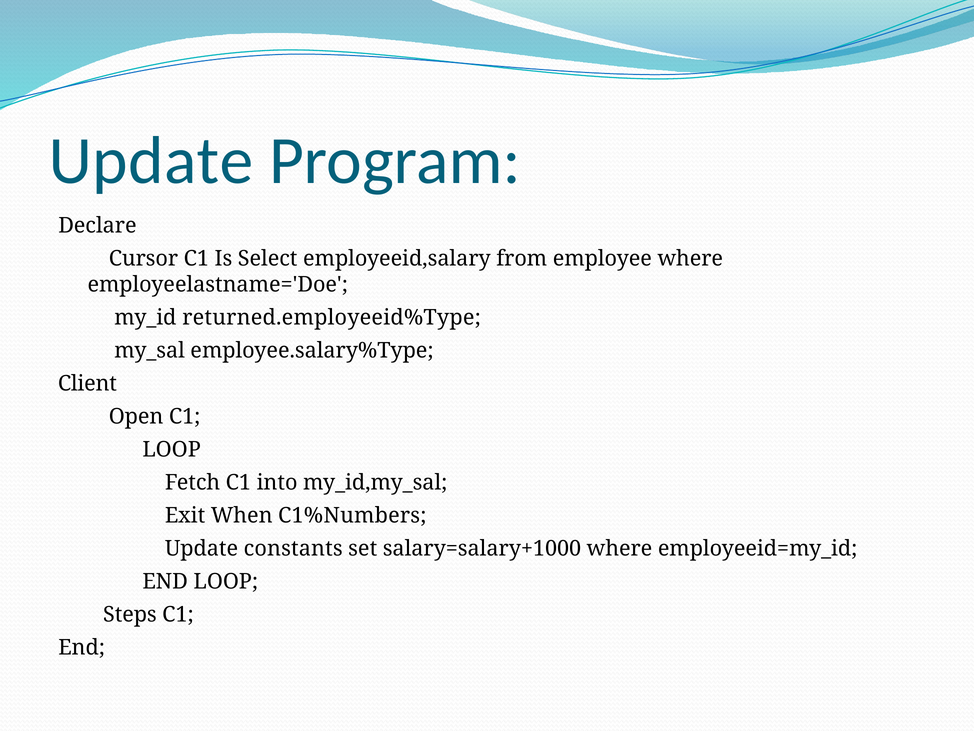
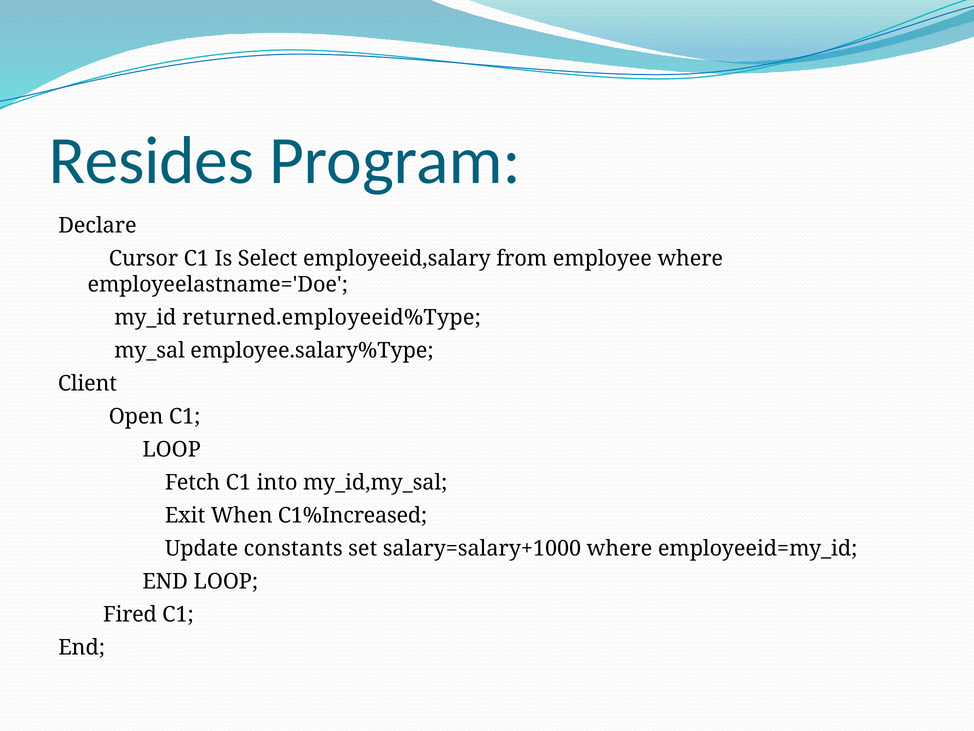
Update: Update -> Resides (151, 161)
C1%Numbers: C1%Numbers -> C1%Increased (352, 515)
Steps: Steps -> Fired (130, 614)
